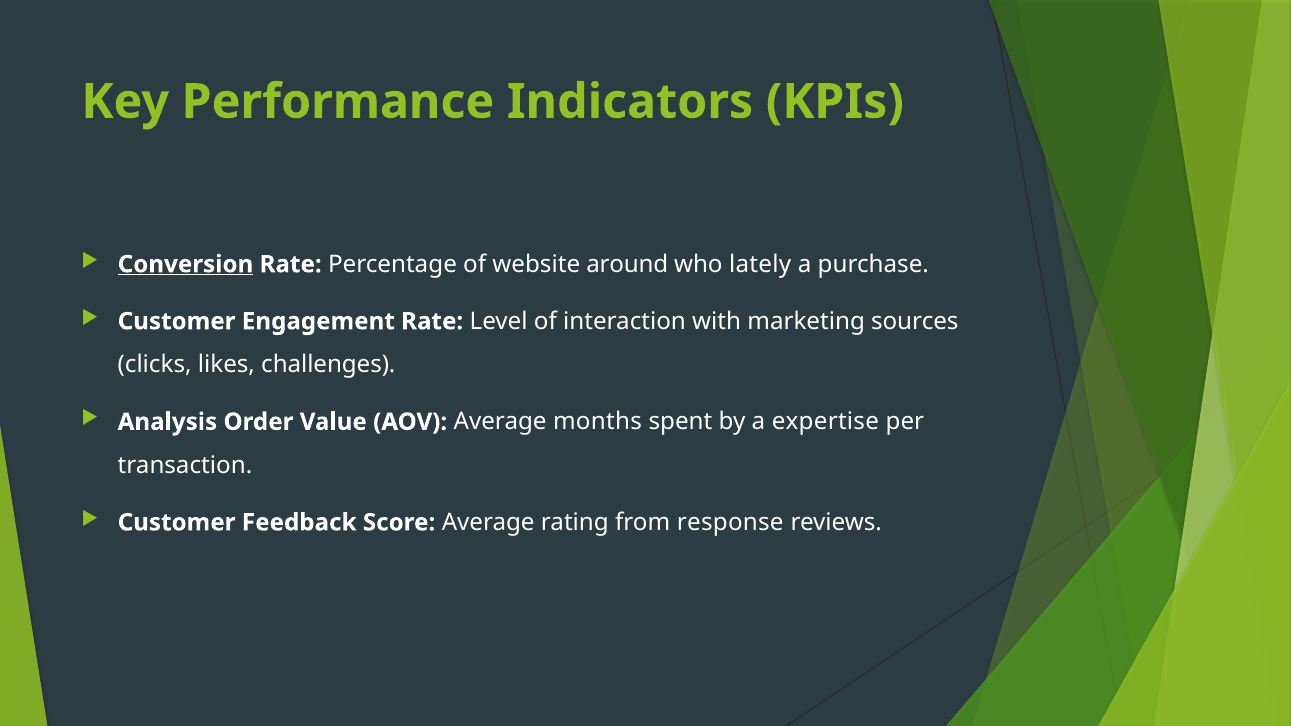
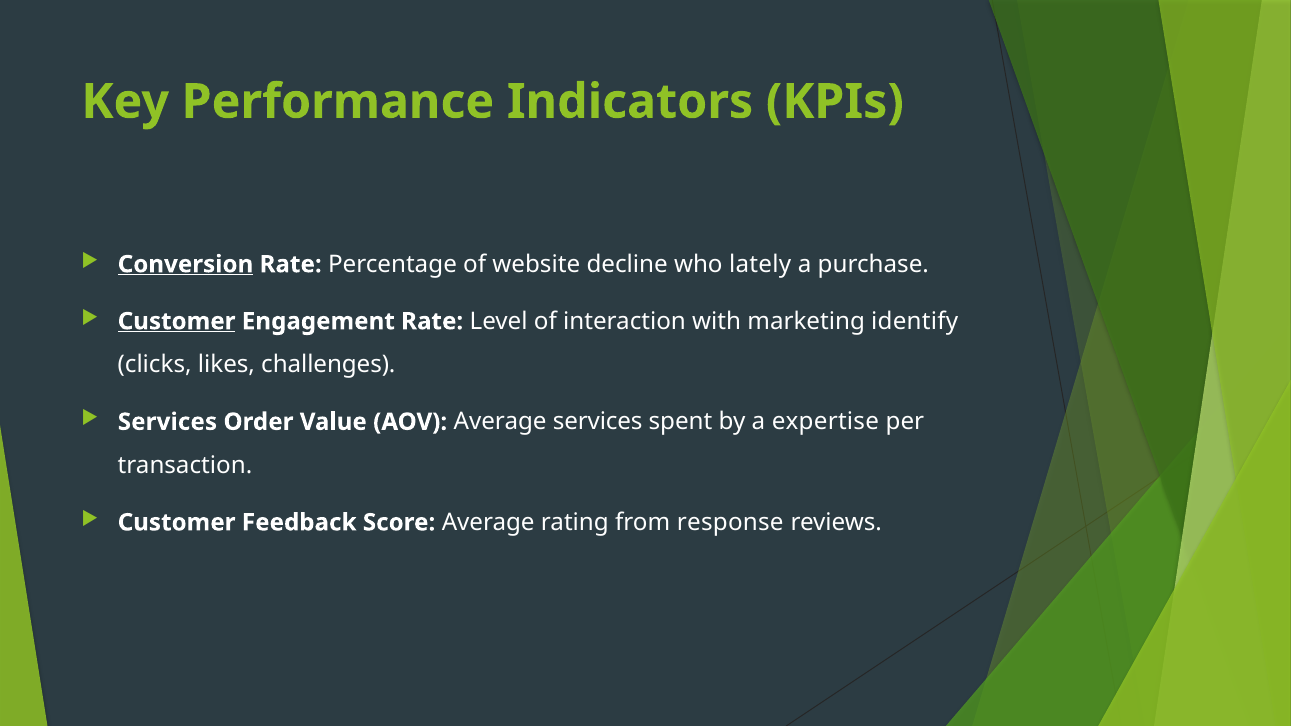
around: around -> decline (627, 264)
Customer underline: none -> present (177, 321)
sources: sources -> identify (915, 321)
Analysis: Analysis -> Services (167, 422)
Average months: months -> services (598, 422)
